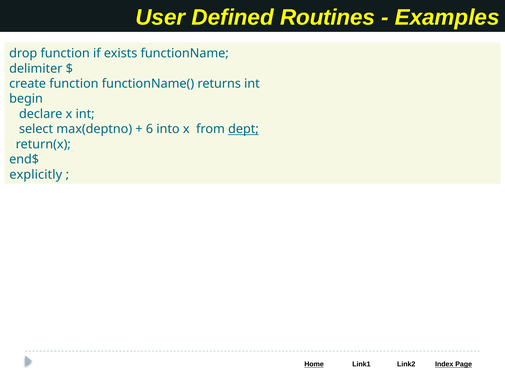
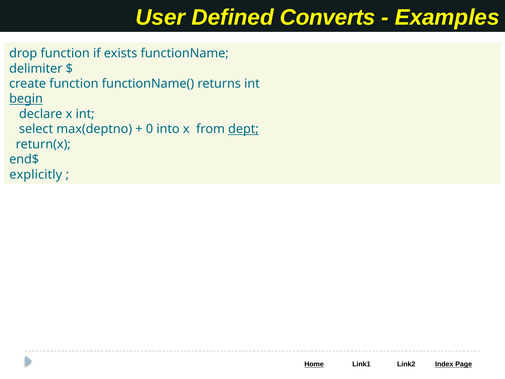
Routines: Routines -> Converts (328, 18)
begin underline: none -> present (26, 99)
6: 6 -> 0 (150, 129)
